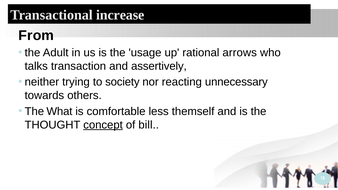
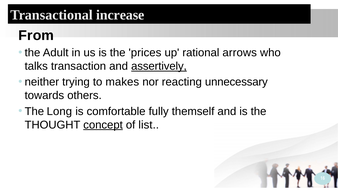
usage: usage -> prices (145, 53)
assertively underline: none -> present (159, 66)
society: society -> makes (122, 82)
What: What -> Long (59, 111)
less: less -> fully (159, 111)
bill: bill -> list (149, 125)
